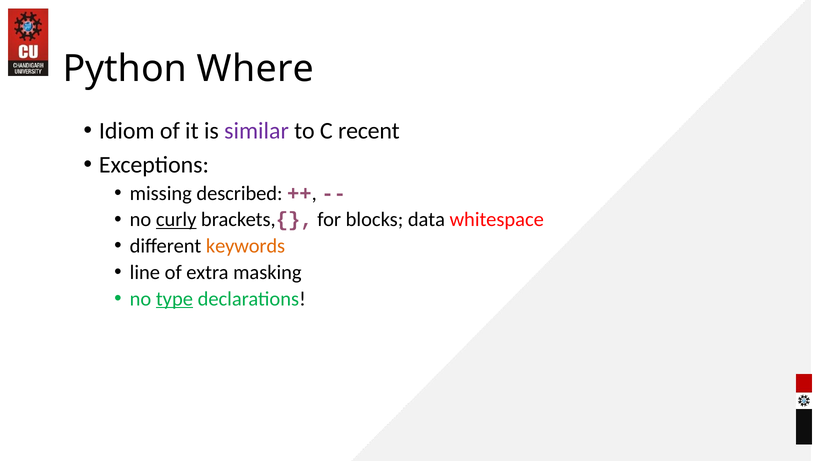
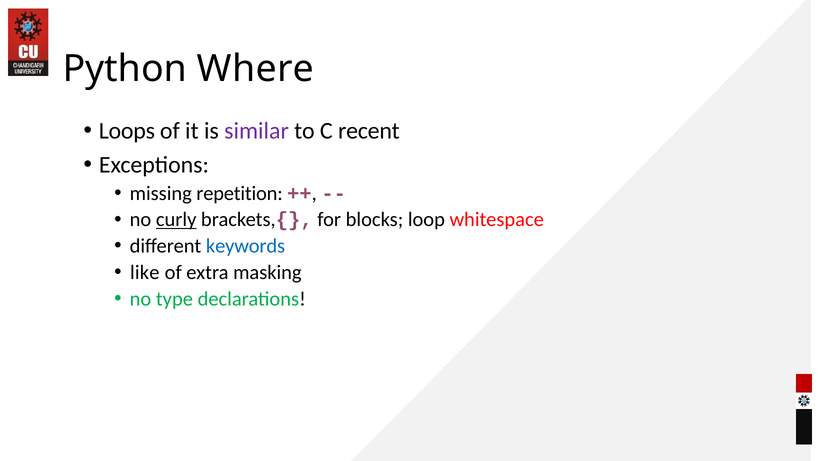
Idiom: Idiom -> Loops (127, 131)
described: described -> repetition (240, 193)
data: data -> loop (426, 220)
keywords colour: orange -> blue (246, 246)
line: line -> like (145, 273)
type underline: present -> none (174, 299)
